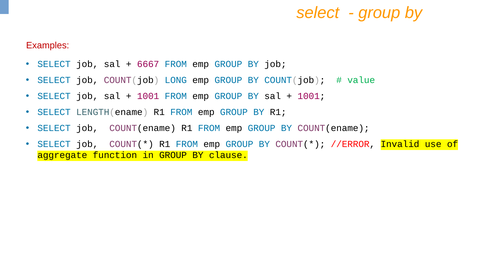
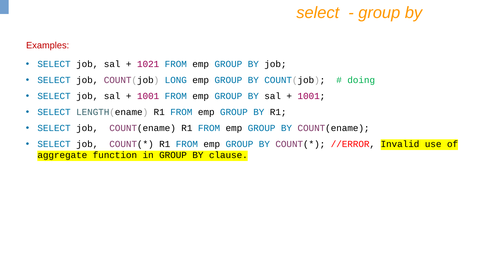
6667: 6667 -> 1021 (148, 64)
value: value -> doing (361, 80)
